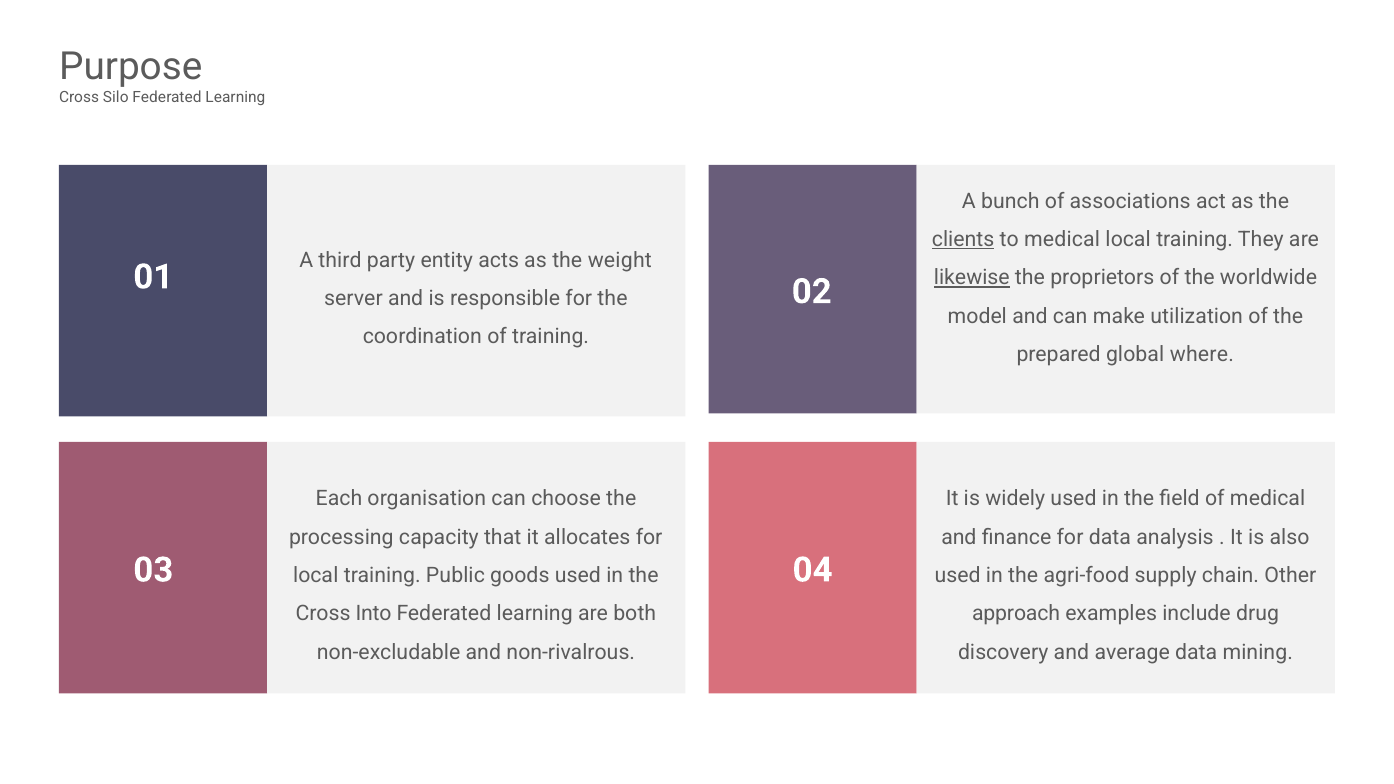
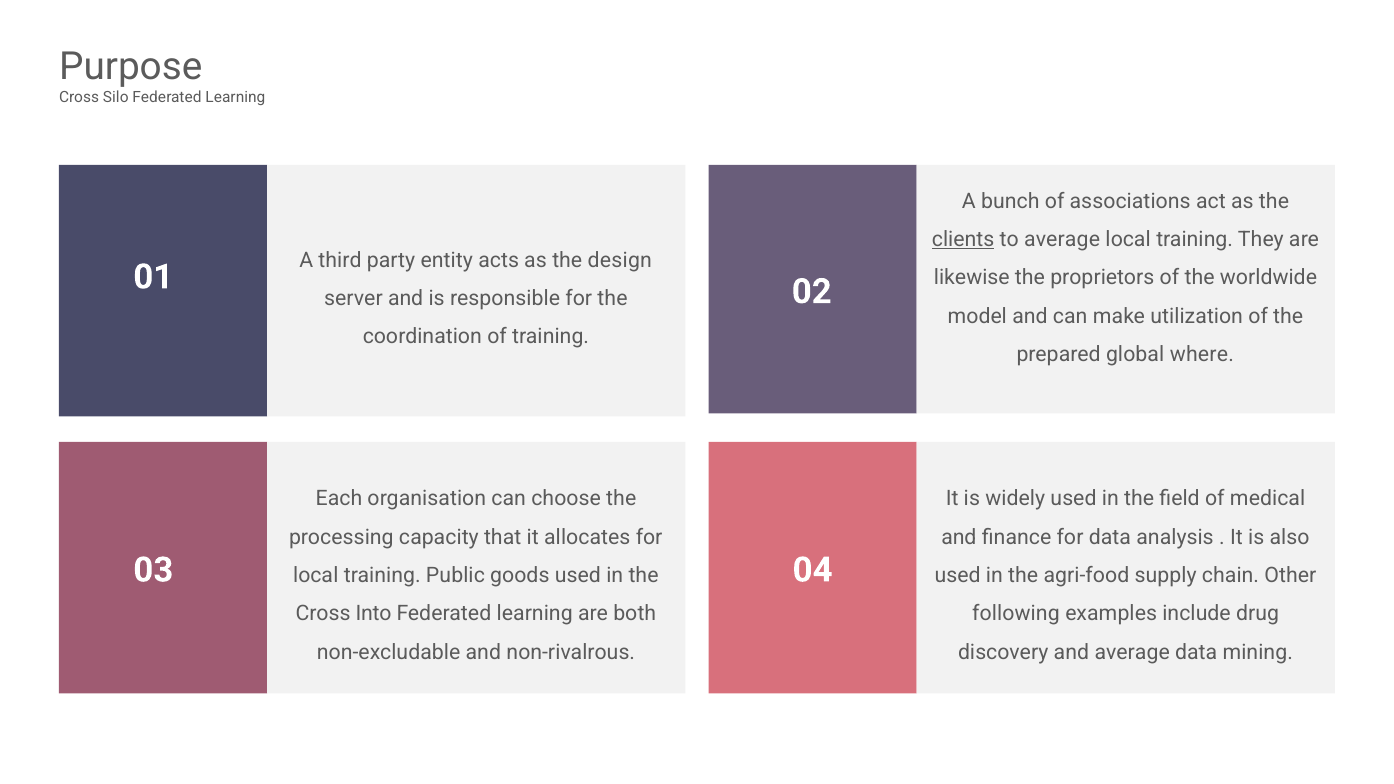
to medical: medical -> average (1062, 240)
weight: weight -> design (620, 260)
likewise underline: present -> none (972, 278)
approach: approach -> following (1016, 614)
